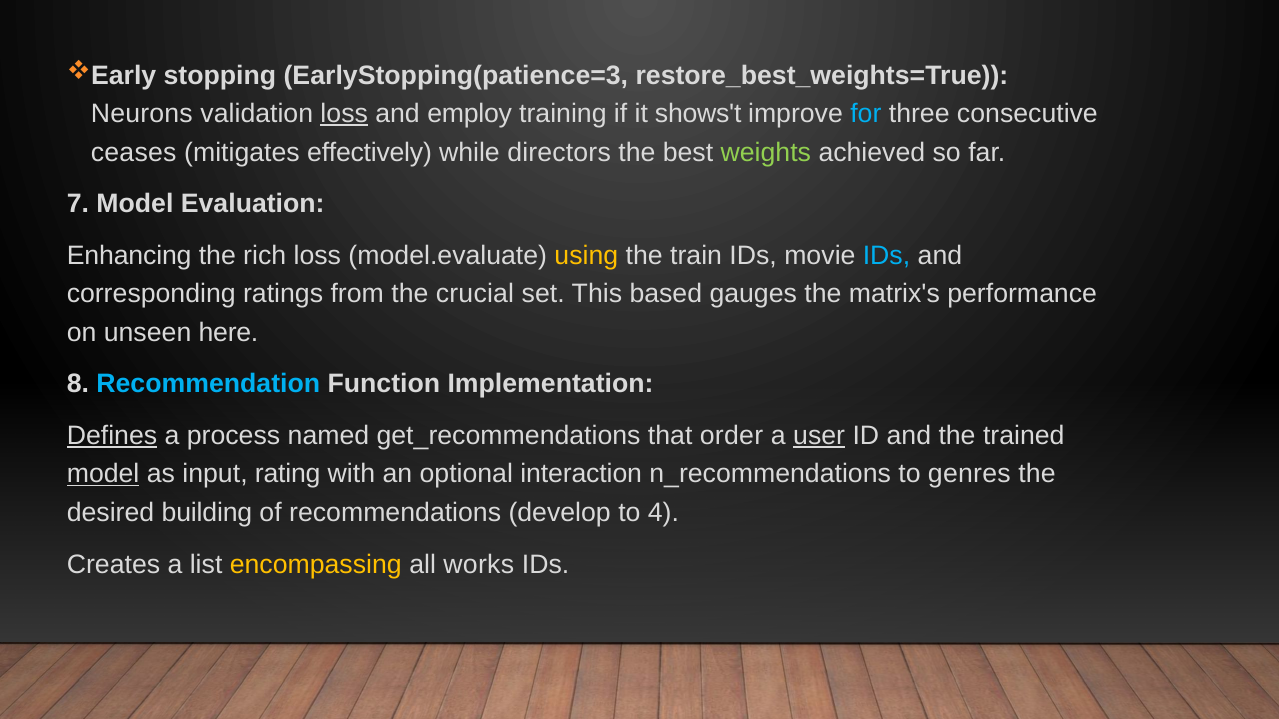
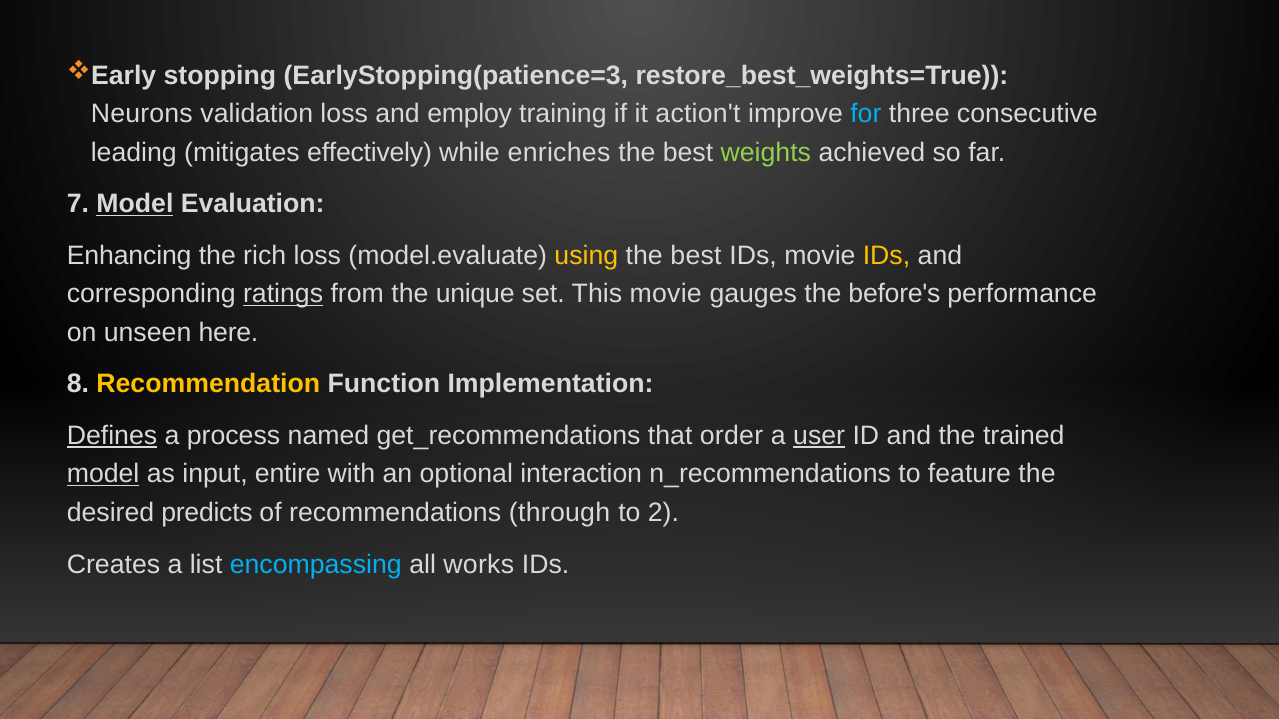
loss underline: present -> none (344, 114)
shows't: shows't -> action't (698, 114)
ceases: ceases -> leading (134, 152)
directors: directors -> enriches (559, 152)
Model underline: none -> present (135, 204)
train: train -> best (696, 256)
IDs colour: light blue -> yellow (887, 256)
ratings underline: none -> present (283, 294)
crucial: crucial -> unique (475, 294)
This based: based -> movie (666, 294)
matrix's: matrix's -> before's (895, 294)
Recommendation colour: light blue -> yellow (208, 384)
rating: rating -> entire (288, 474)
genres: genres -> feature (969, 474)
building: building -> predicts (207, 513)
develop: develop -> through (560, 513)
4: 4 -> 2 (663, 513)
encompassing colour: yellow -> light blue (316, 565)
